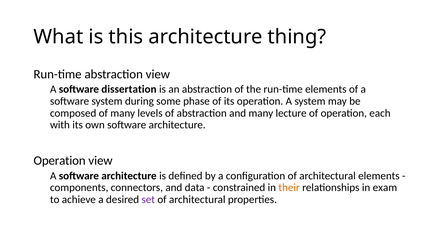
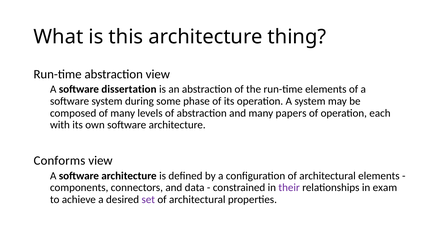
lecture: lecture -> papers (291, 113)
Operation: Operation -> Conforms (59, 161)
their colour: orange -> purple (289, 188)
